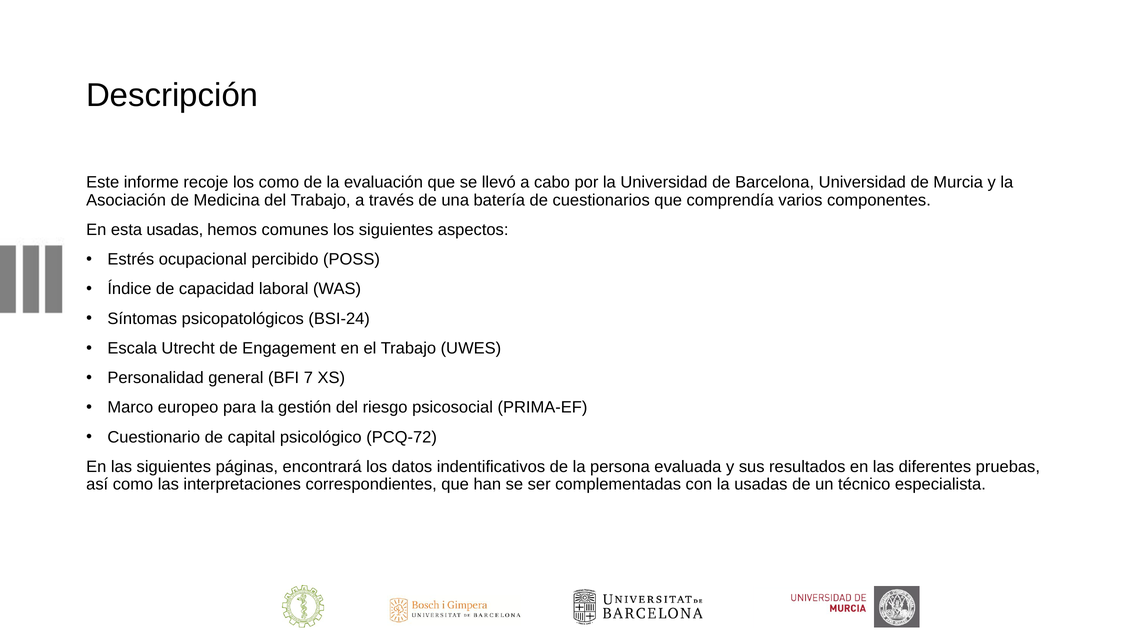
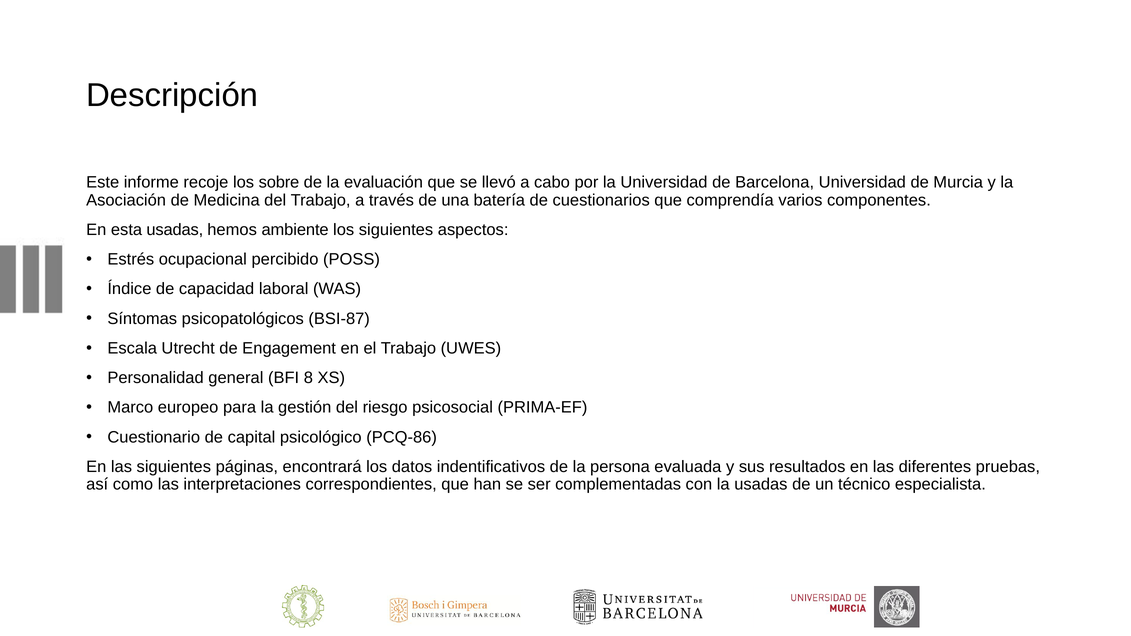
los como: como -> sobre (279, 182)
comunes: comunes -> ambiente (295, 230)
BSI-24: BSI-24 -> BSI-87 (339, 319)
7: 7 -> 8 (308, 378)
PCQ-72: PCQ-72 -> PCQ-86 (402, 437)
